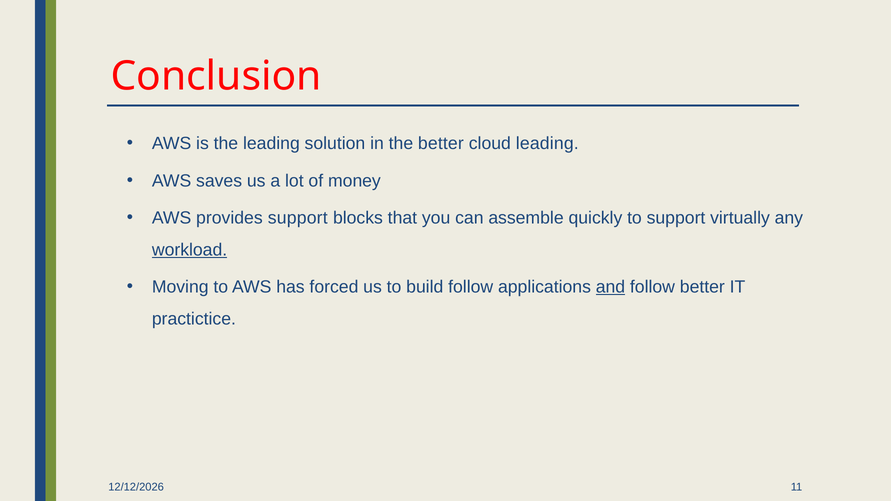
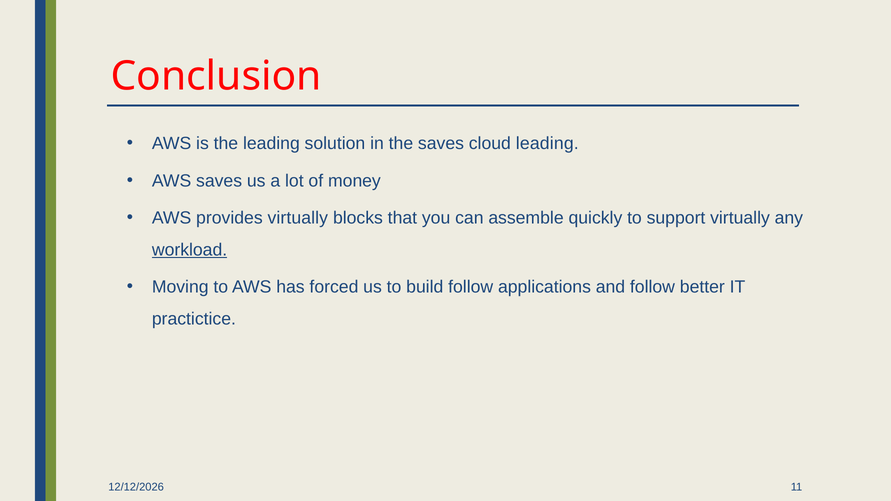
the better: better -> saves (441, 144)
provides support: support -> virtually (298, 218)
and underline: present -> none (610, 287)
